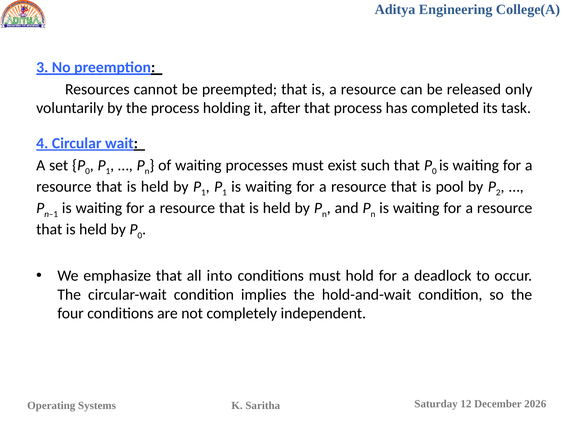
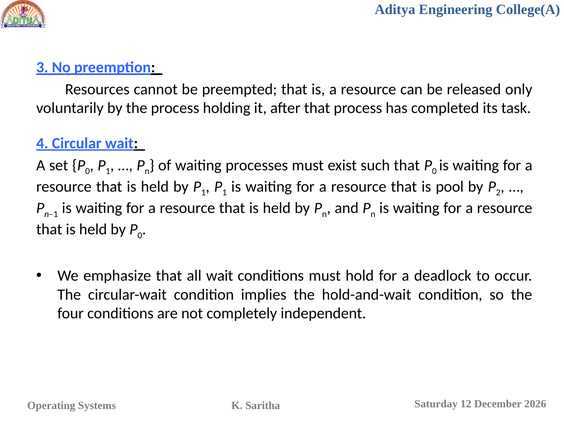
all into: into -> wait (220, 276)
